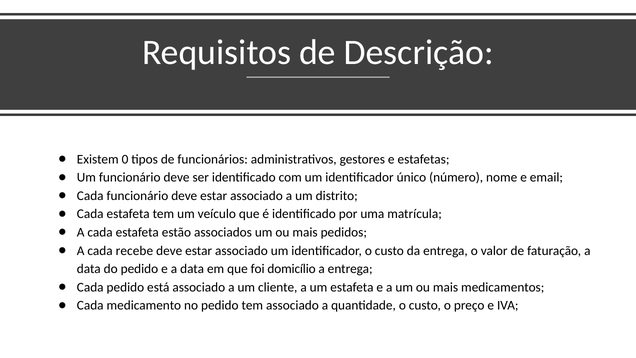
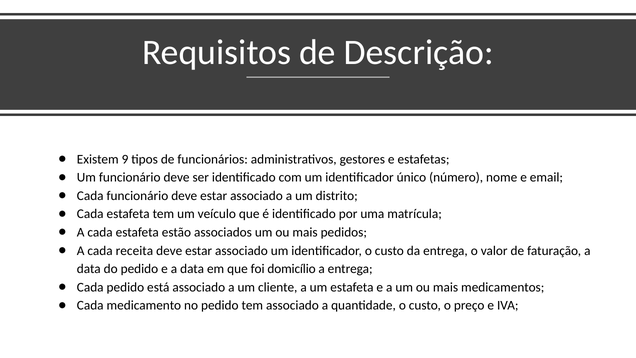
0: 0 -> 9 (125, 159)
recebe: recebe -> receita (134, 251)
